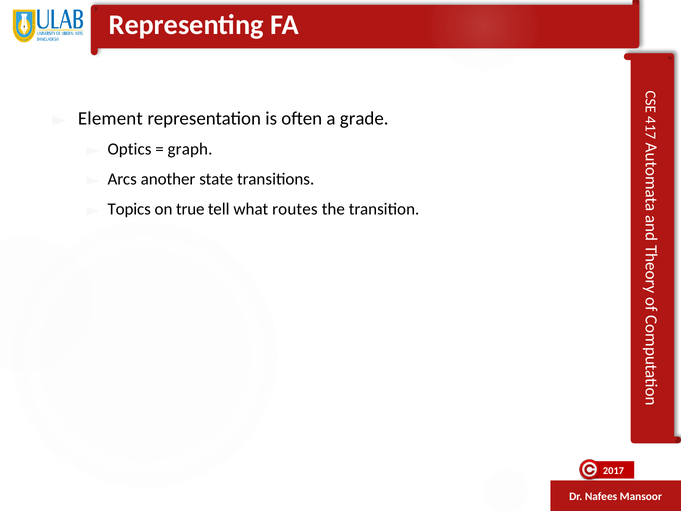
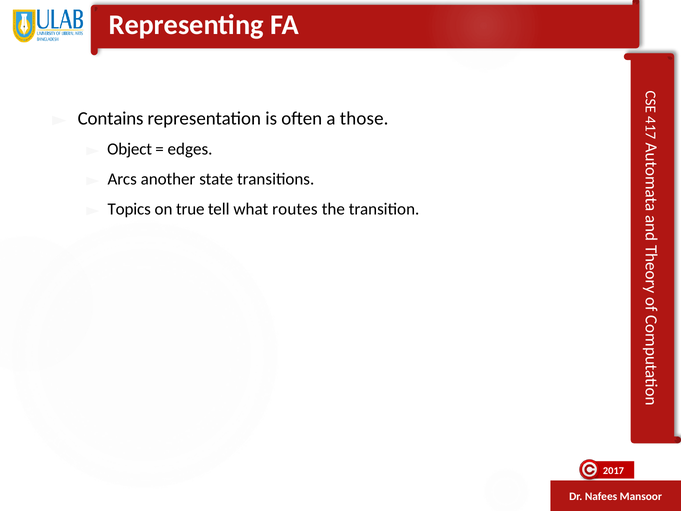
Element: Element -> Contains (111, 118)
grade: grade -> those (364, 118)
Optics: Optics -> Object (130, 149)
graph: graph -> edges (190, 149)
